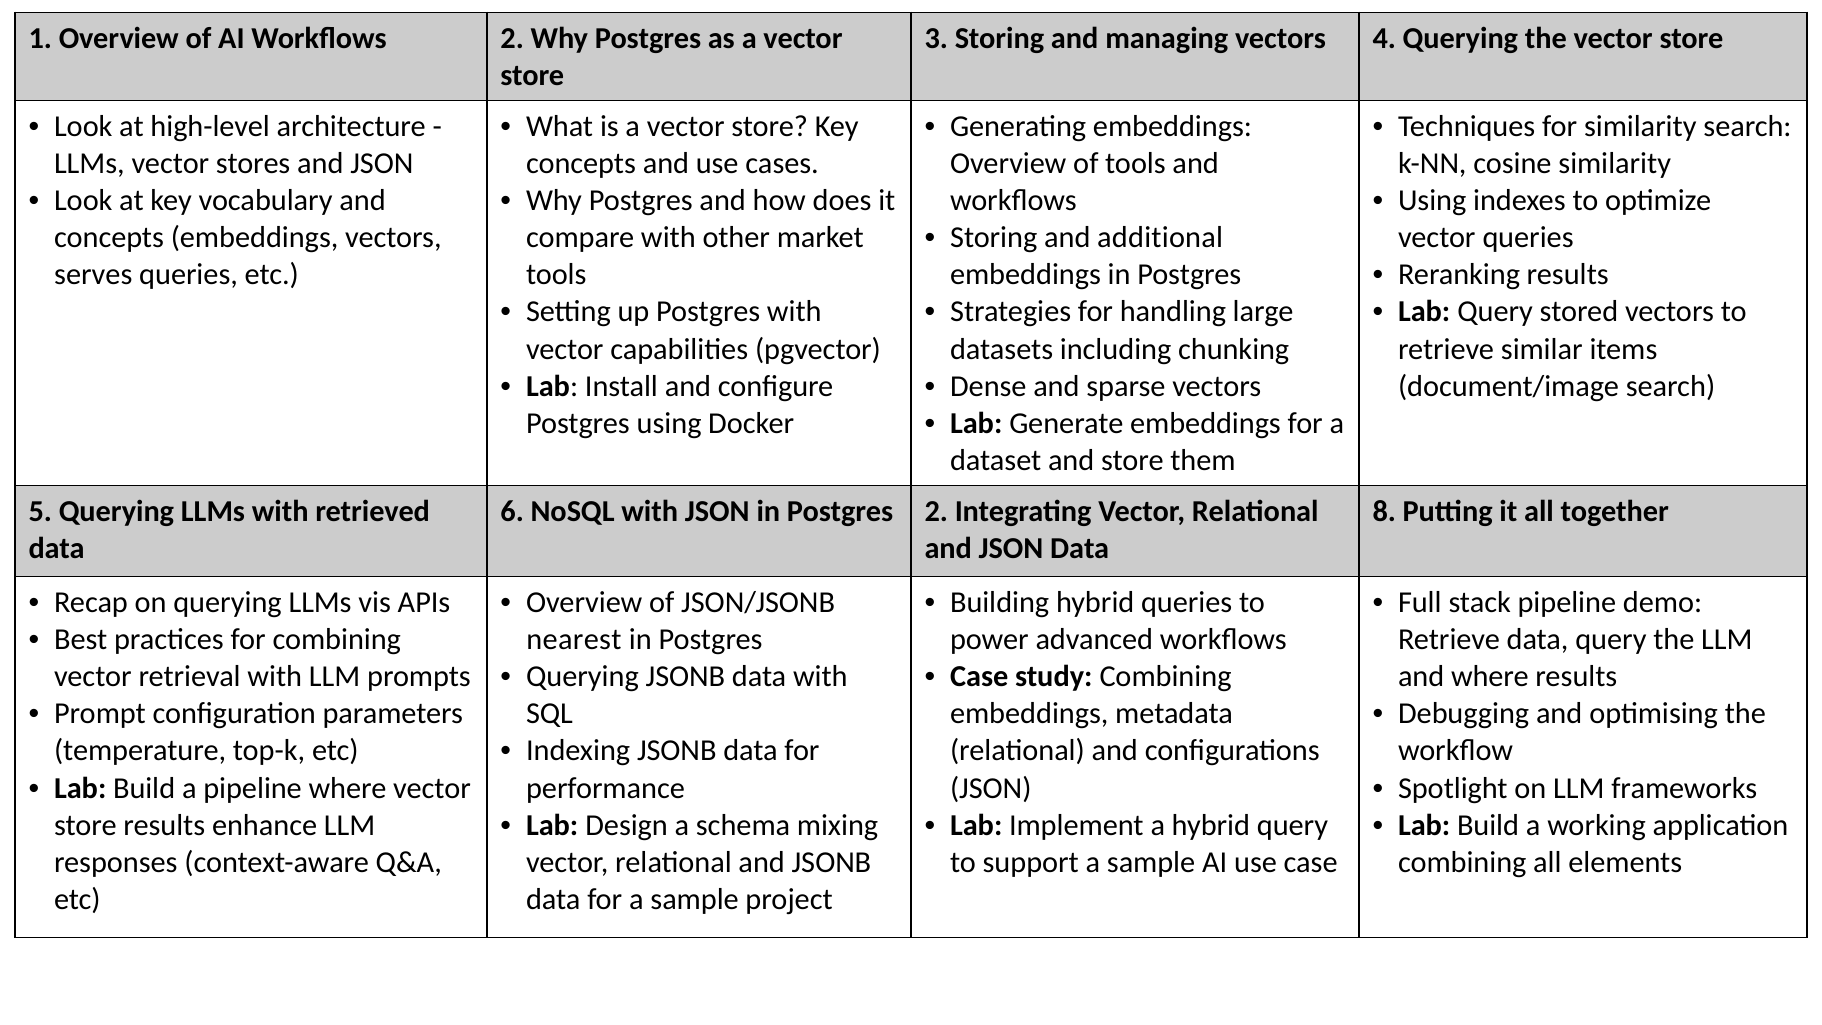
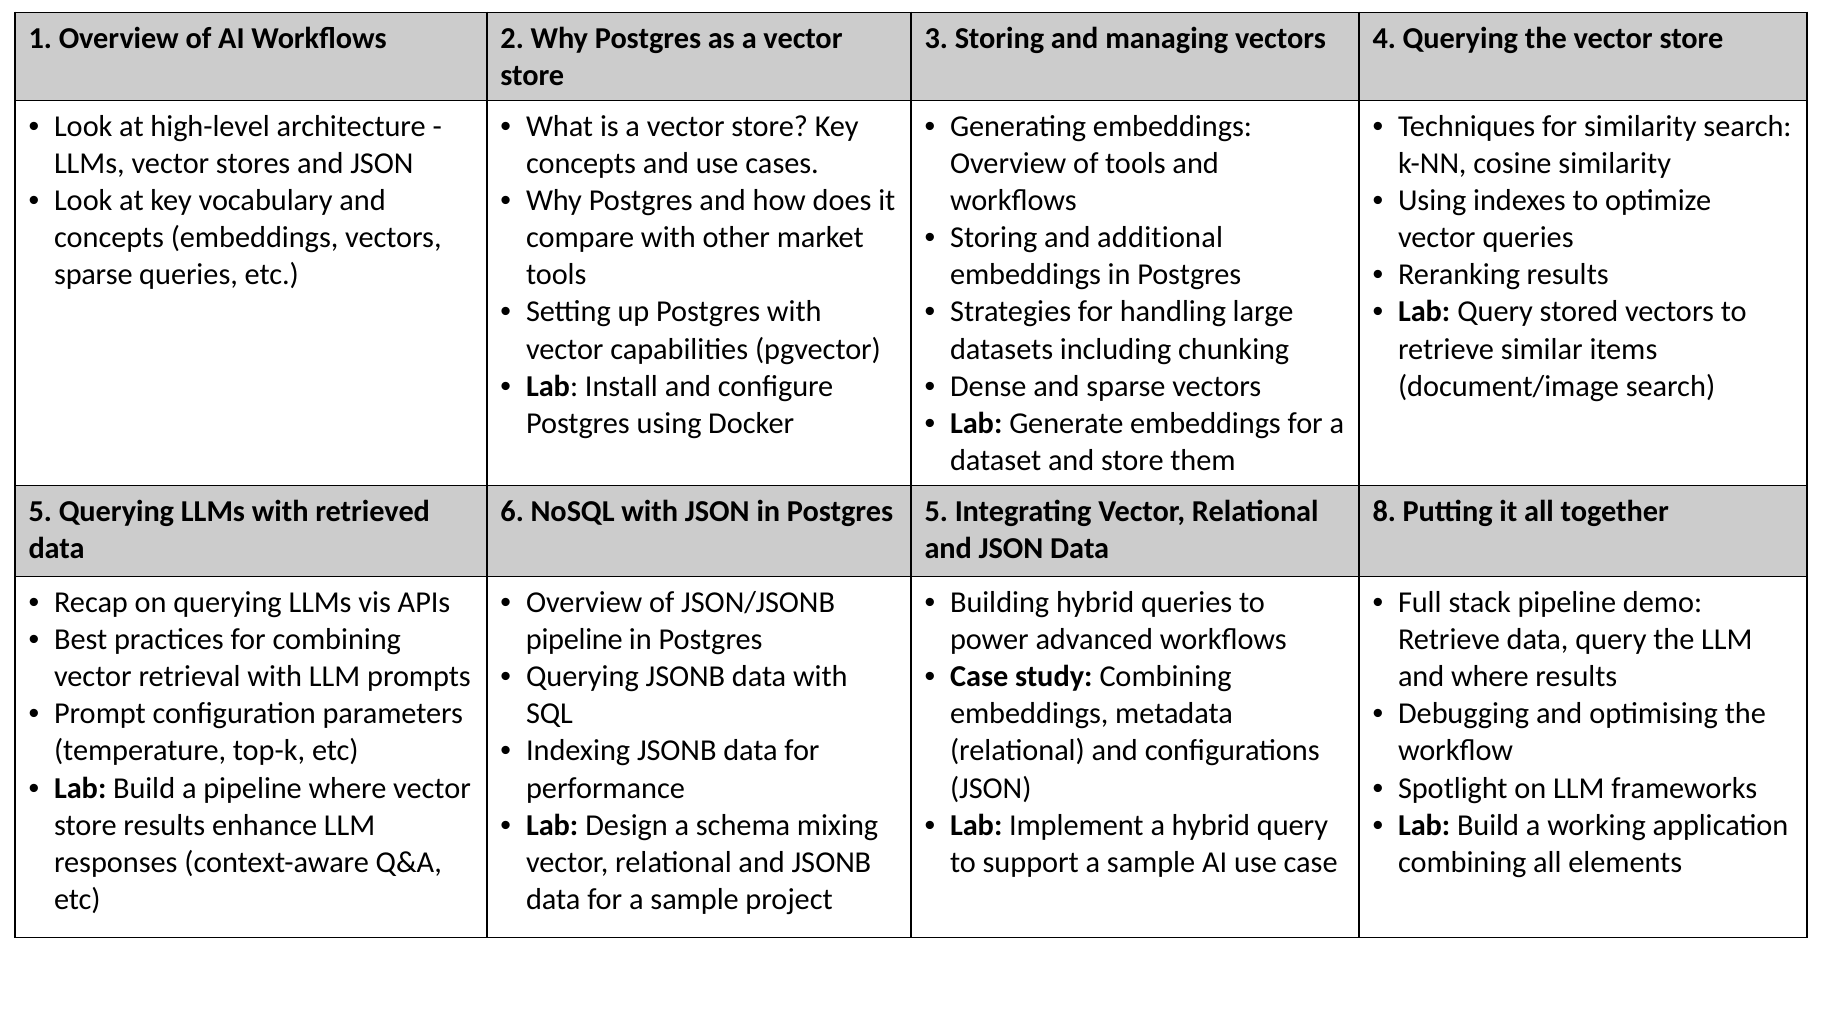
serves: serves -> sparse (93, 275)
Postgres 2: 2 -> 5 (936, 511)
nearest: nearest -> pipeline (574, 639)
